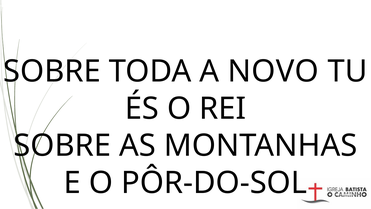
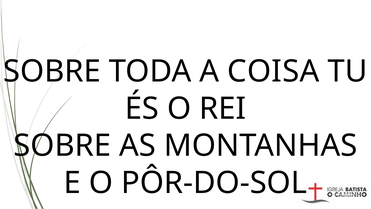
NOVO: NOVO -> COISA (273, 71)
